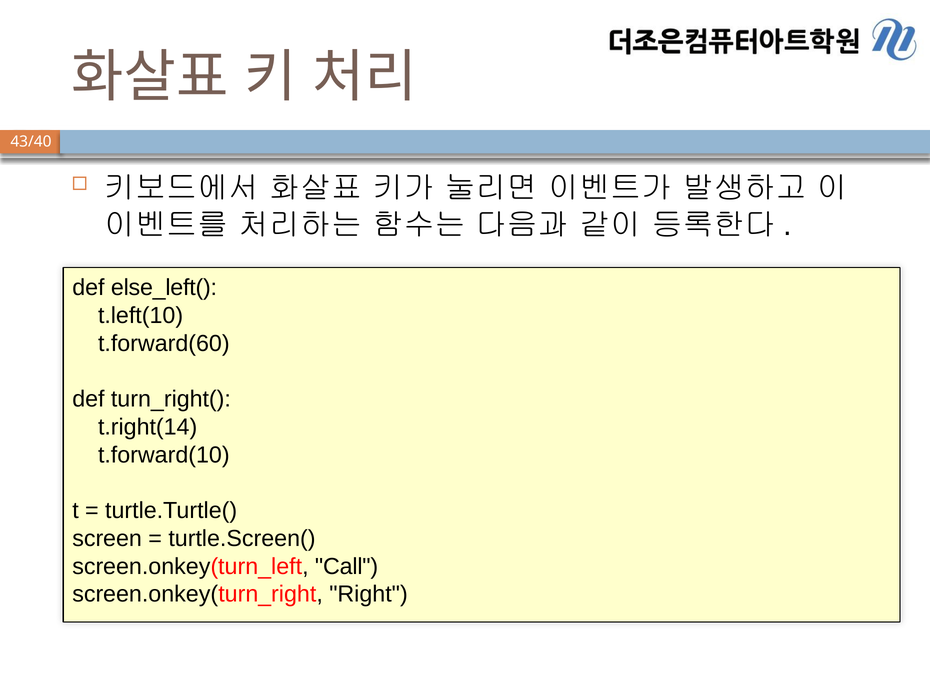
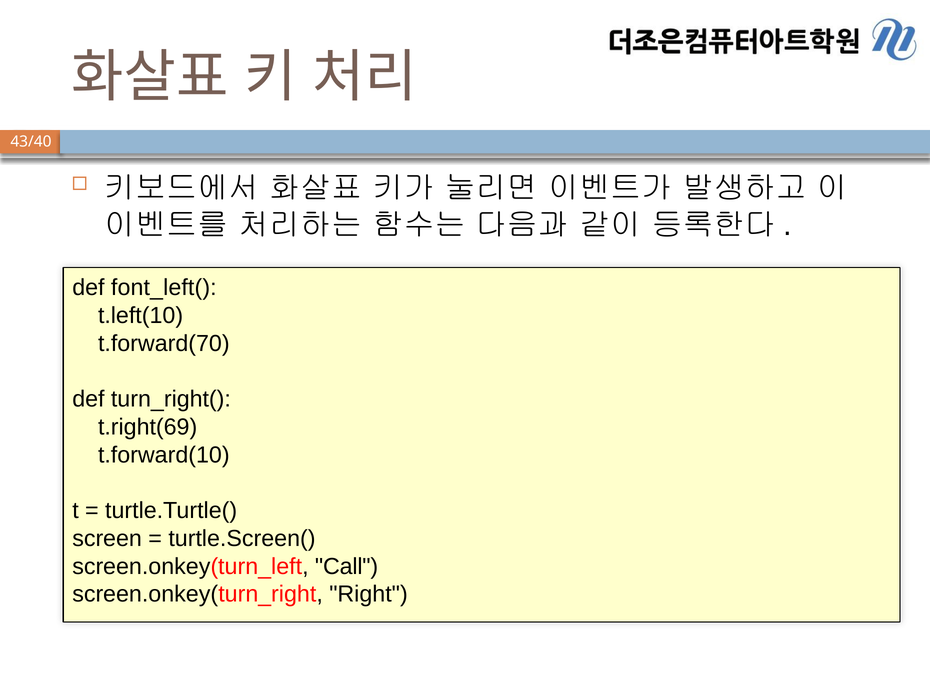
else_left(: else_left( -> font_left( (164, 288)
t.forward(60: t.forward(60 -> t.forward(70 (164, 344)
t.right(14: t.right(14 -> t.right(69 (148, 427)
